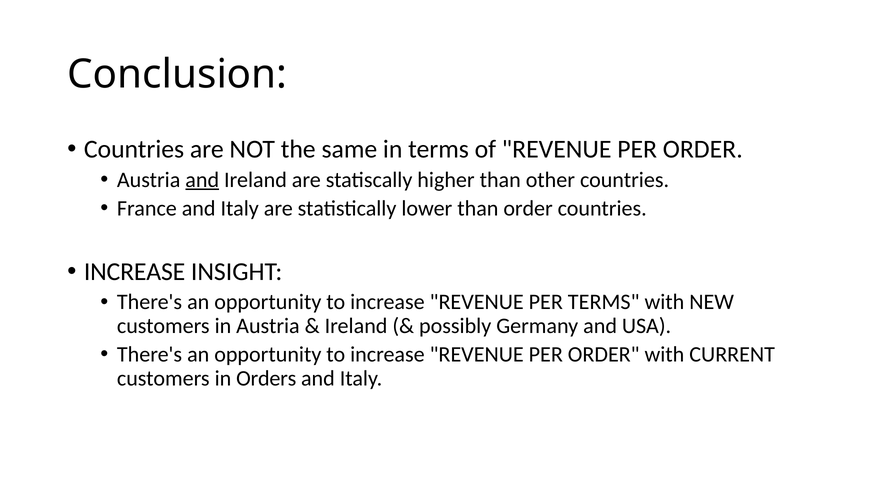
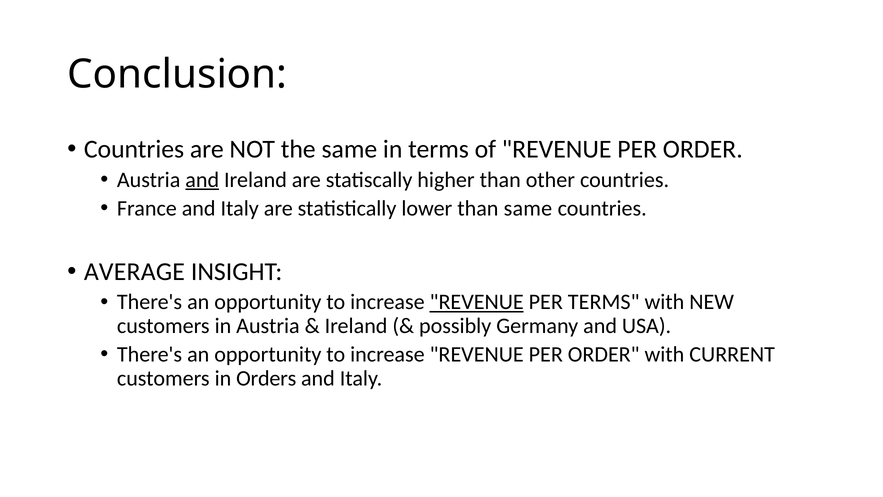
than order: order -> same (528, 208)
INCREASE: INCREASE -> AVERAGE (134, 271)
REVENUE underline: none -> present (477, 302)
